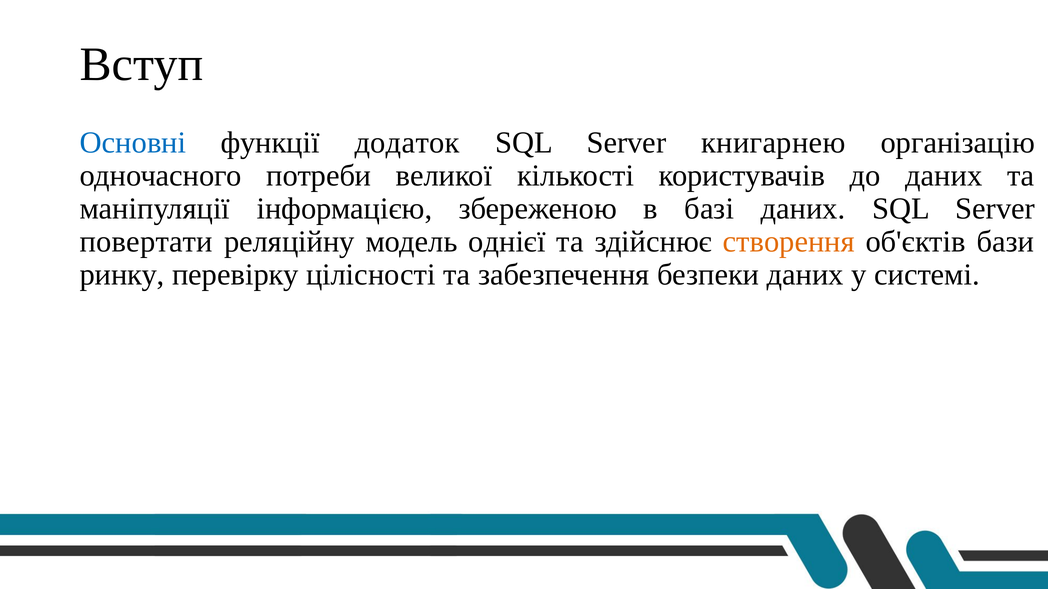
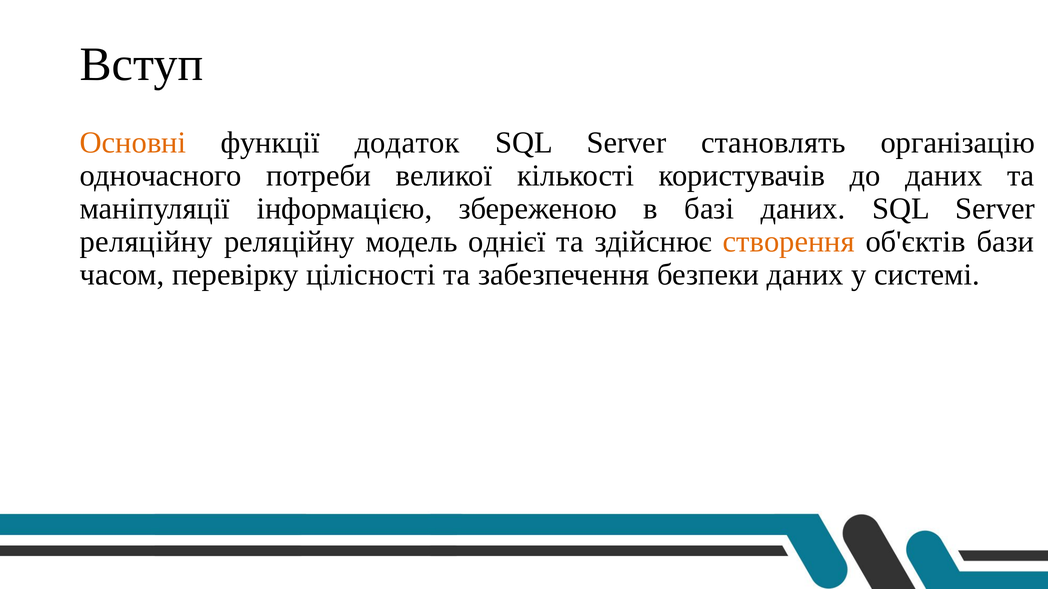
Основні colour: blue -> orange (133, 143)
книгарнею: книгарнею -> становлять (773, 143)
повертати: повертати -> реляційну (146, 242)
ринку: ринку -> часом (122, 275)
